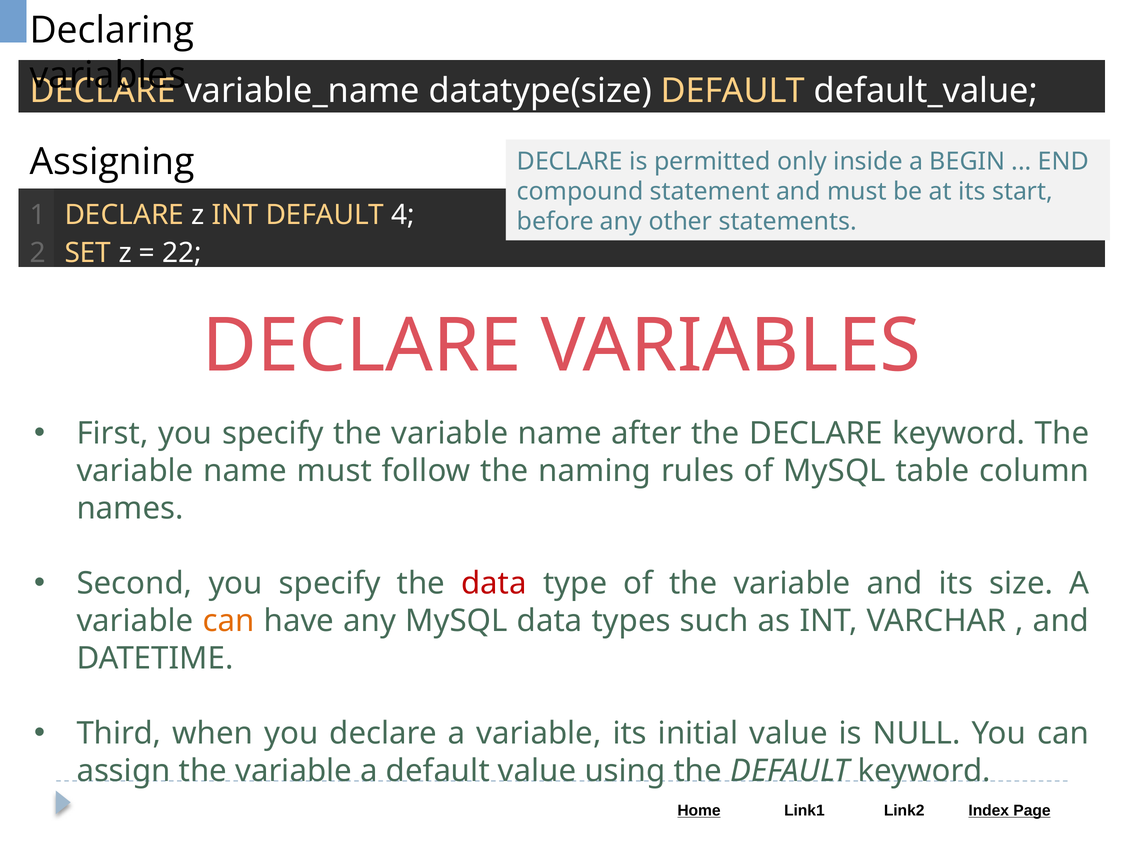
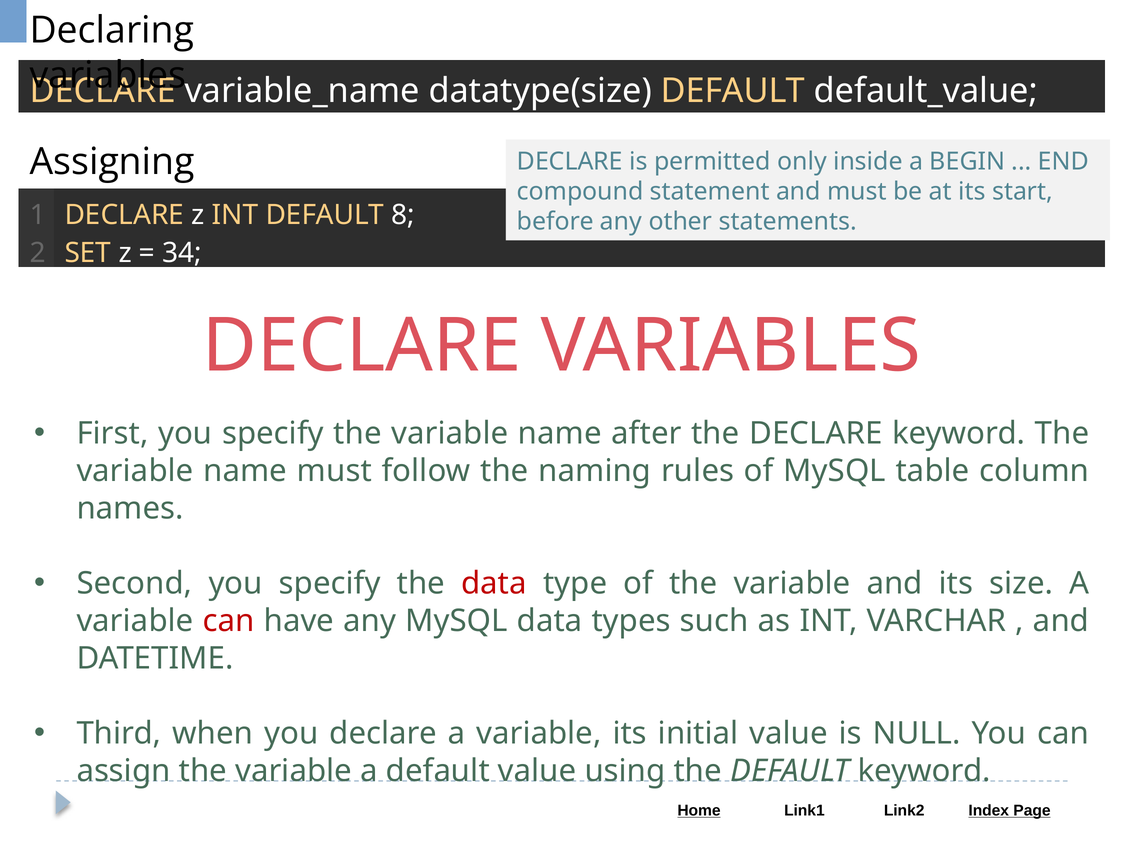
4: 4 -> 8 (403, 215)
22: 22 -> 34 (182, 253)
can colour: orange -> red (229, 621)
